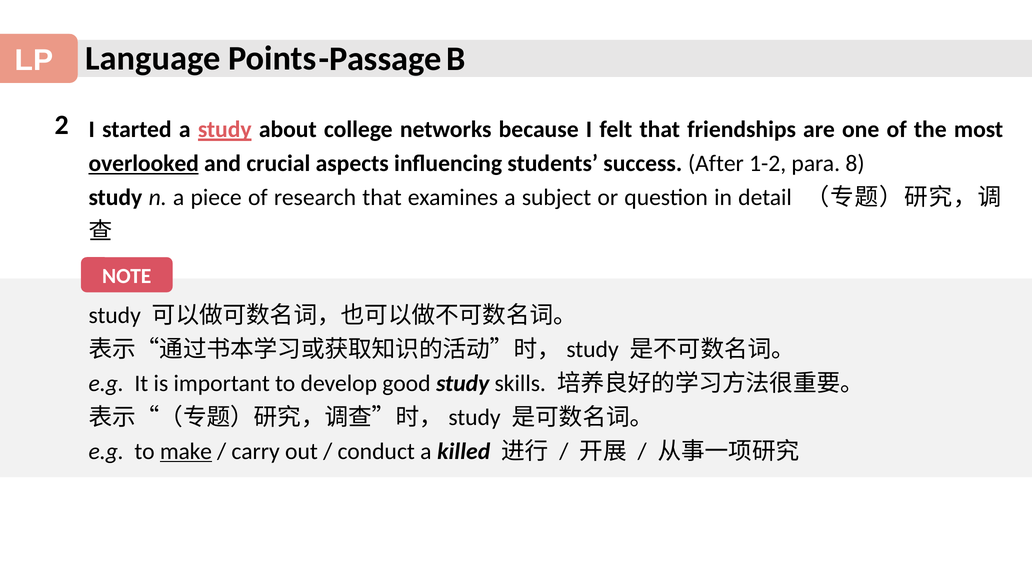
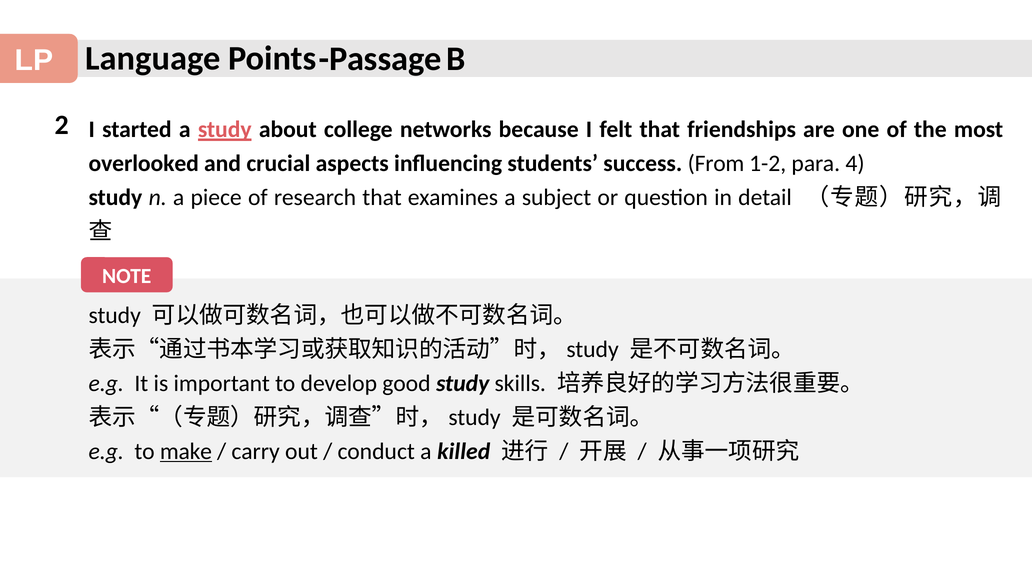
overlooked underline: present -> none (144, 164)
After: After -> From (716, 164)
8: 8 -> 4 (855, 164)
